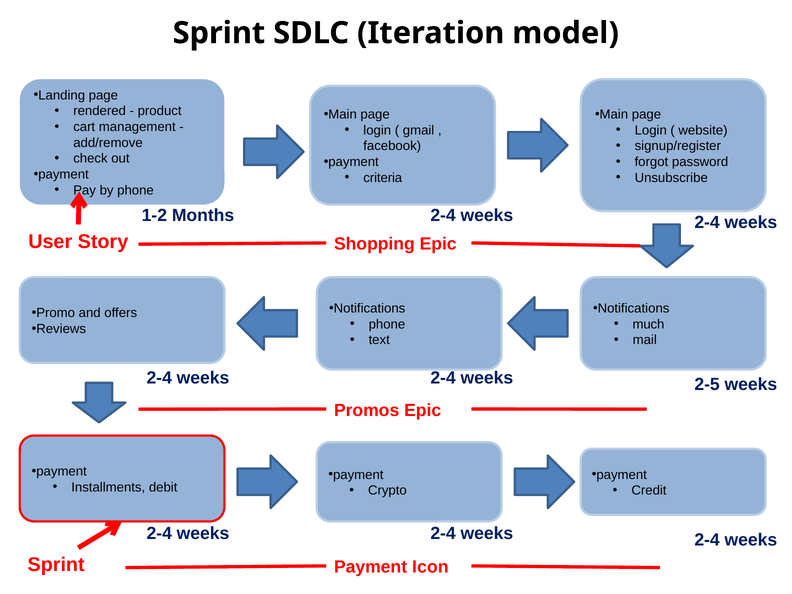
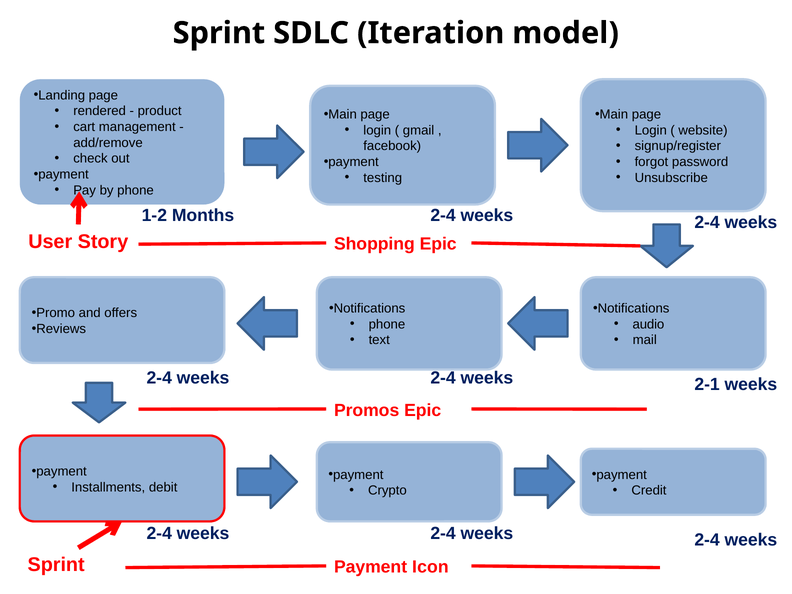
criteria: criteria -> testing (383, 178)
much: much -> audio (648, 324)
2-5: 2-5 -> 2-1 (707, 384)
